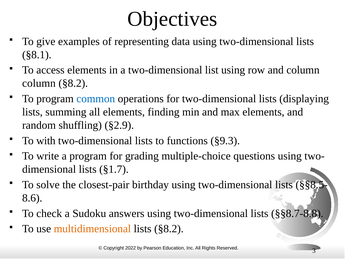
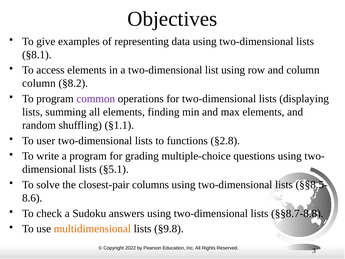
common colour: blue -> purple (96, 99)
§2.9: §2.9 -> §1.1 (119, 125)
with: with -> user (46, 141)
§9.3: §9.3 -> §2.8 (225, 141)
§1.7: §1.7 -> §5.1 (114, 169)
birthday: birthday -> columns (151, 185)
lists §8.2: §8.2 -> §9.8 (169, 229)
